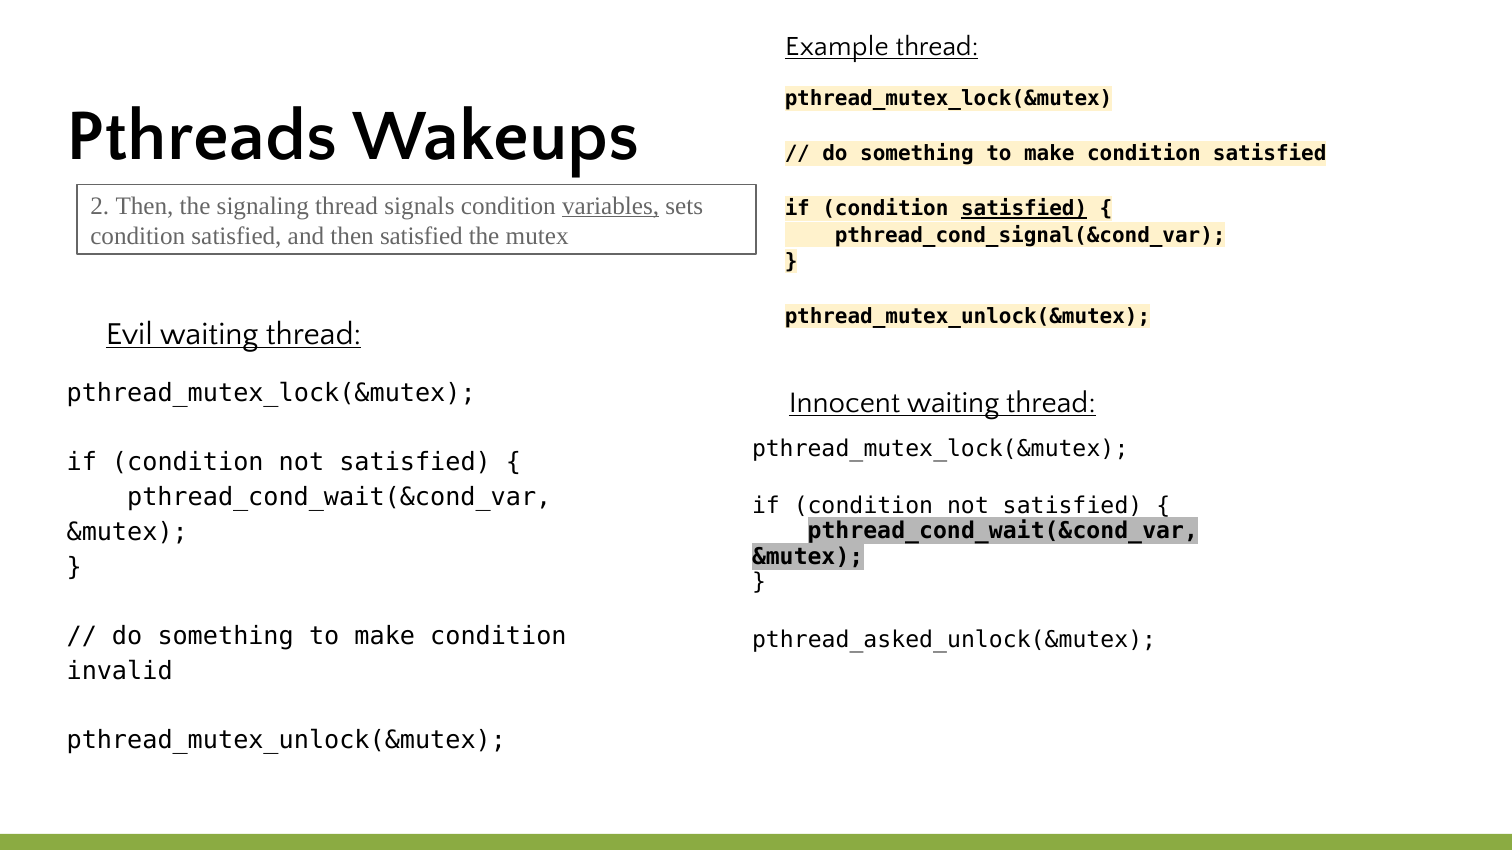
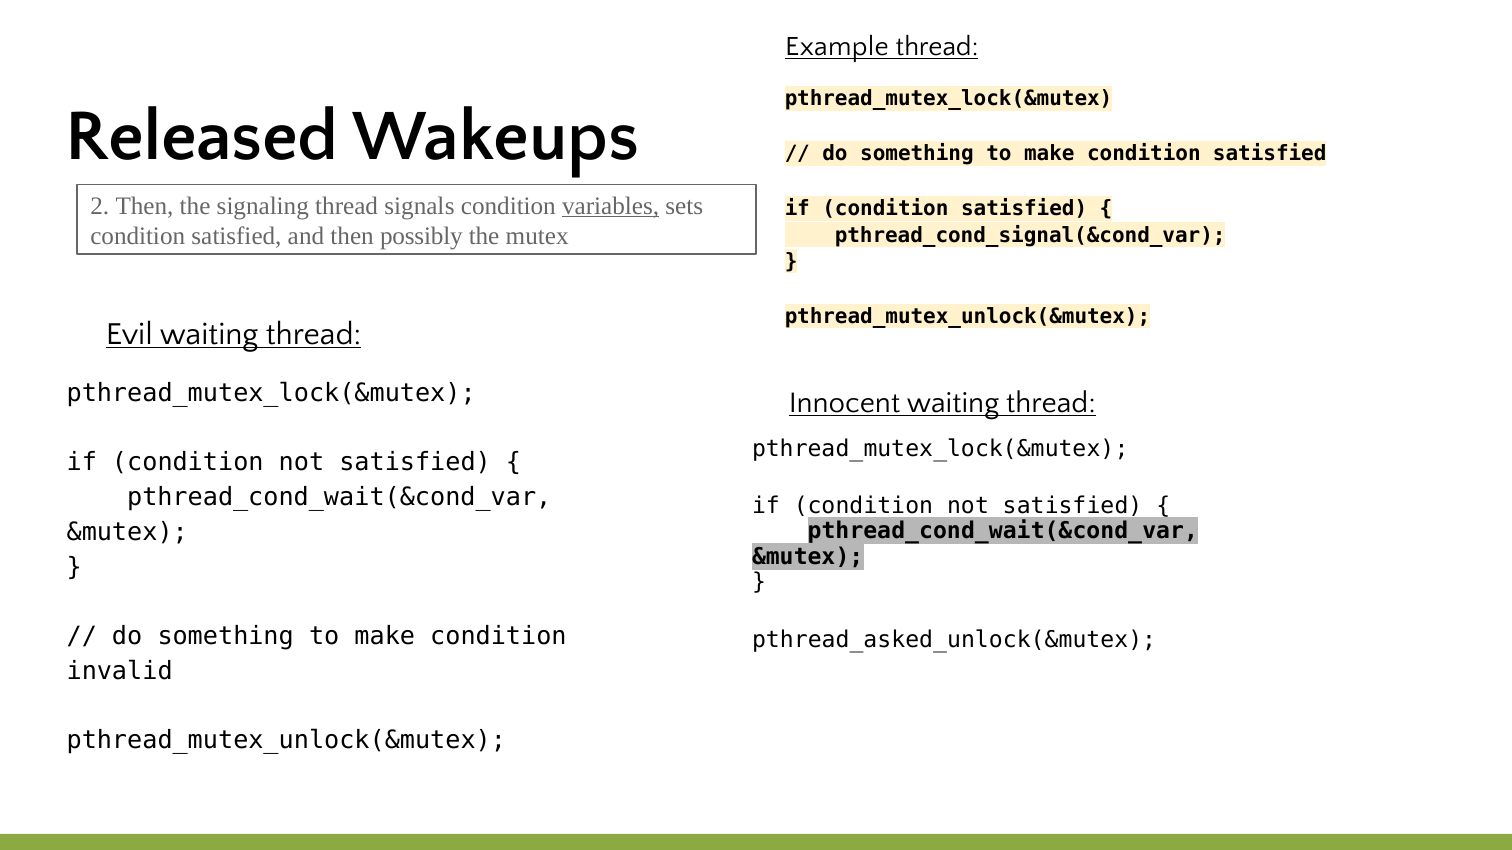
Pthreads: Pthreads -> Released (202, 136)
satisfied underline: present -> none (1024, 209)
then satisfied: satisfied -> possibly (421, 236)
